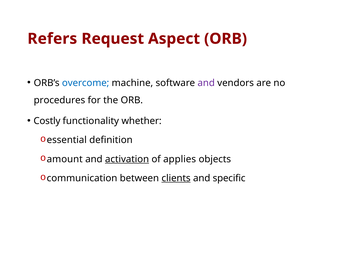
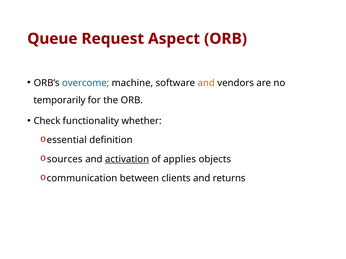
Refers: Refers -> Queue (52, 39)
and colour: purple -> orange (206, 83)
procedures: procedures -> temporarily (59, 100)
Costly: Costly -> Check (47, 121)
amount: amount -> sources (65, 159)
clients underline: present -> none (176, 179)
specific: specific -> returns (229, 179)
